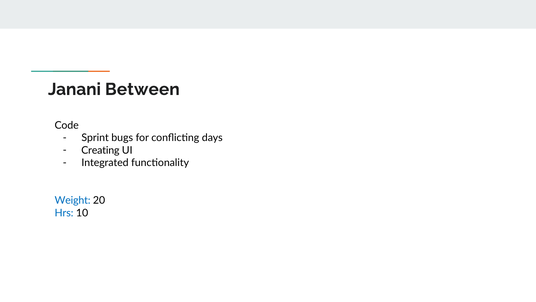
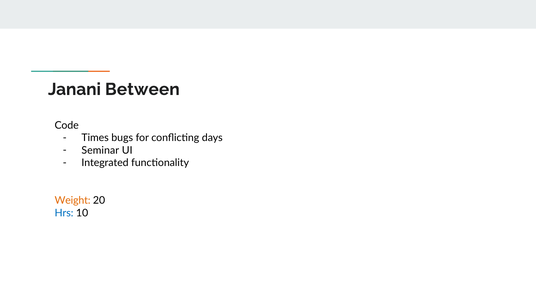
Sprint: Sprint -> Times (95, 138)
Creating: Creating -> Seminar (100, 150)
Weight colour: blue -> orange (73, 200)
